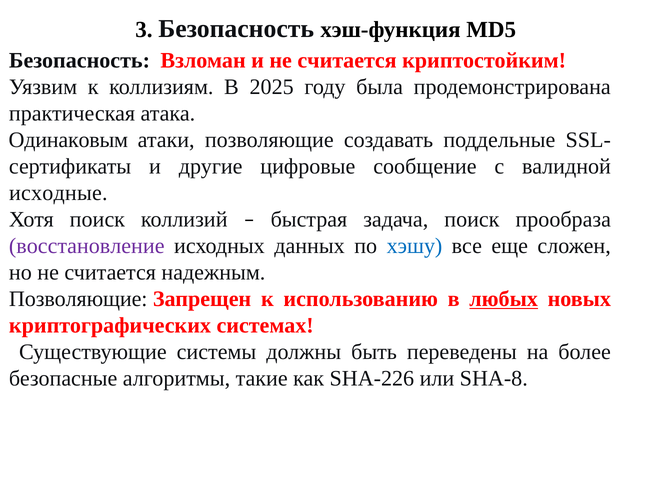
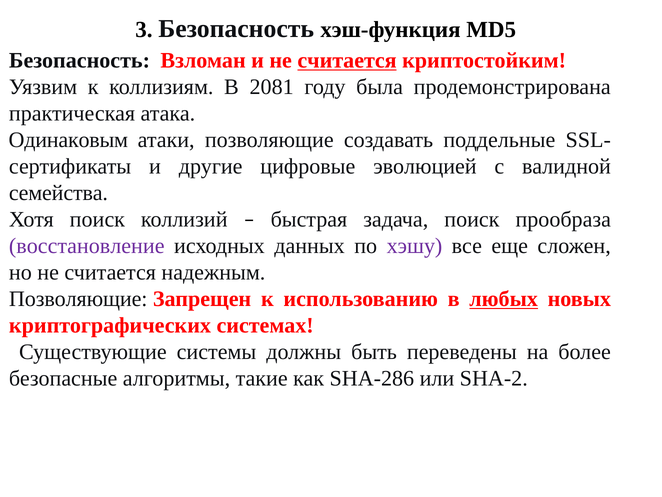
считается underline: none -> present (347, 60)
2025: 2025 -> 2081 (272, 87)
сообщение: сообщение -> эволюцией (425, 166)
исходные: исходные -> семейства (58, 193)
хэшу colour: blue -> purple (414, 246)
SHA-226: SHA-226 -> SHA-286 (372, 378)
SHA-8: SHA-8 -> SHA-2 (494, 378)
